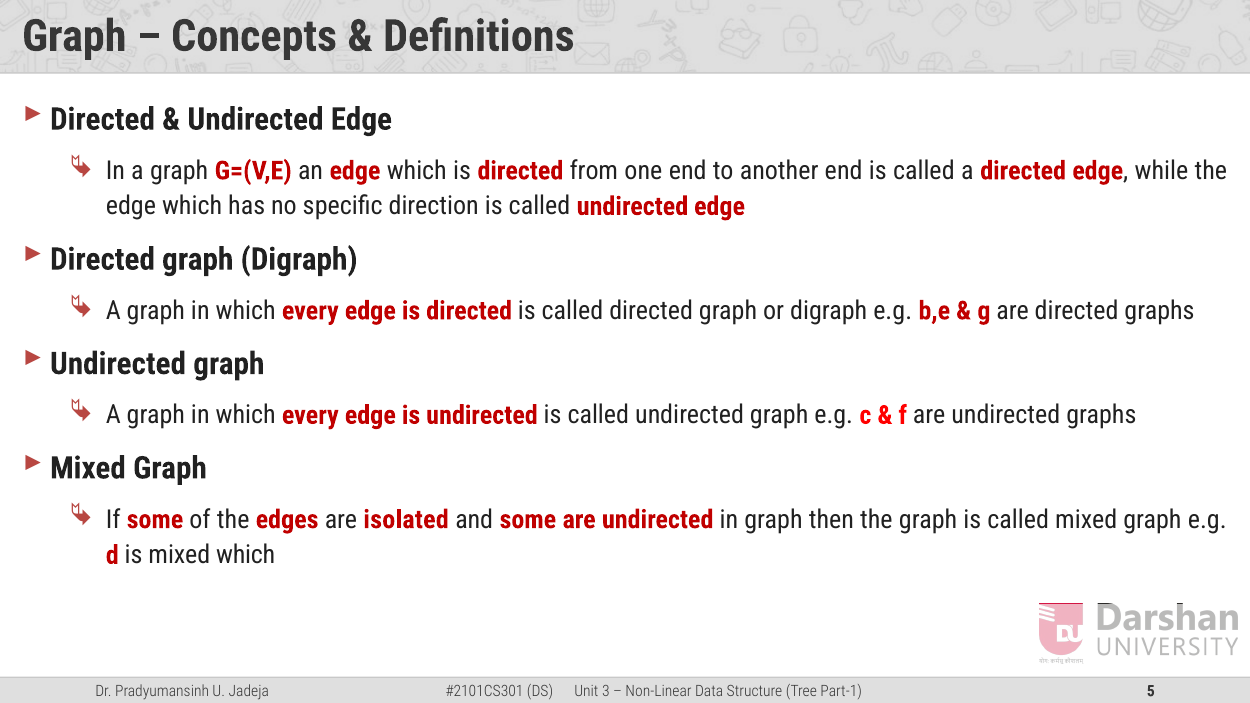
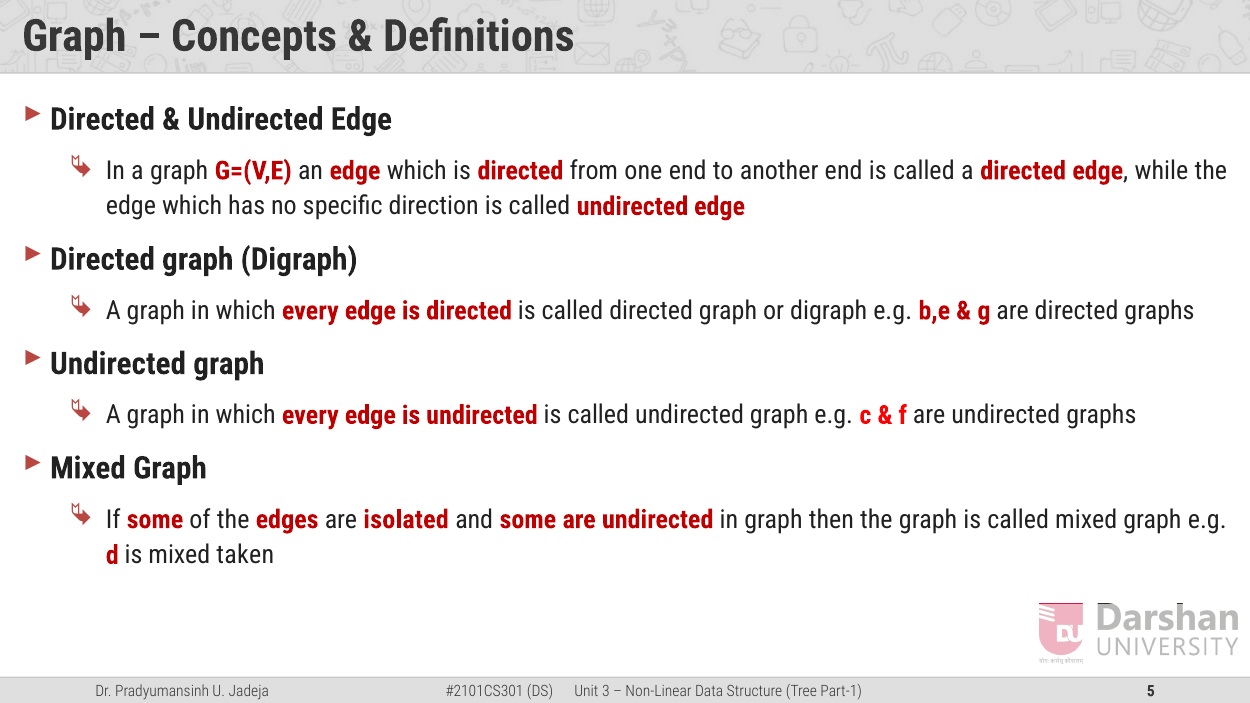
mixed which: which -> taken (245, 555)
